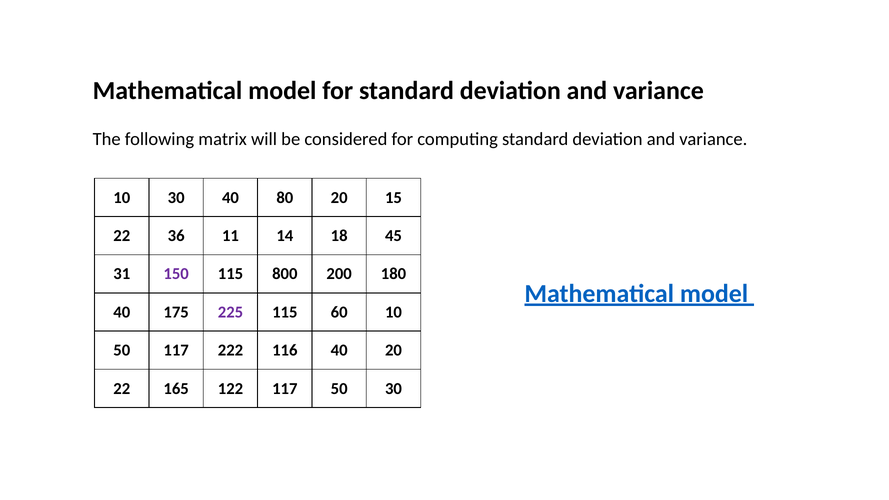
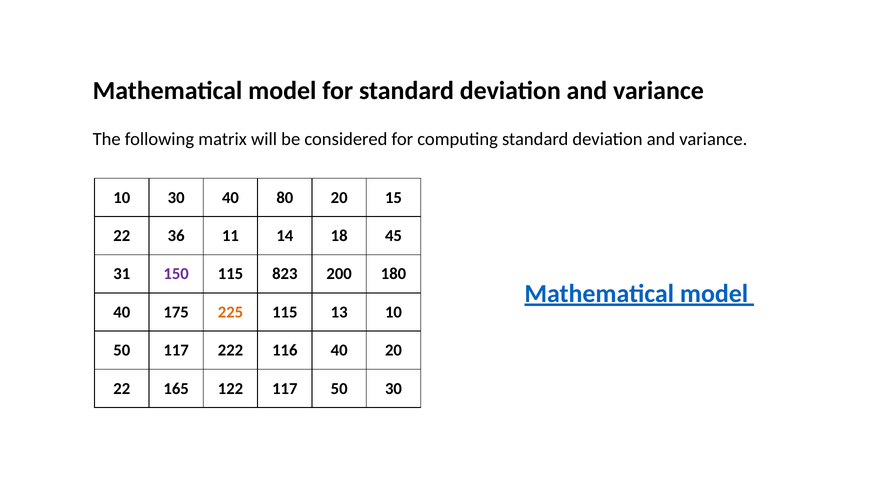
800: 800 -> 823 (285, 274)
225 colour: purple -> orange (230, 312)
60: 60 -> 13 (339, 312)
